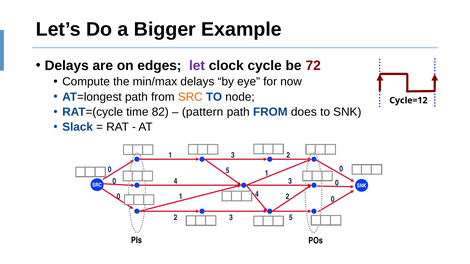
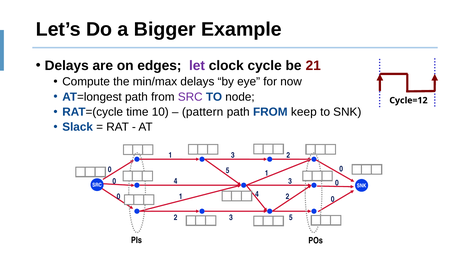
72: 72 -> 21 (313, 66)
SRC colour: orange -> purple (190, 97)
82: 82 -> 10 (160, 112)
does: does -> keep (304, 112)
